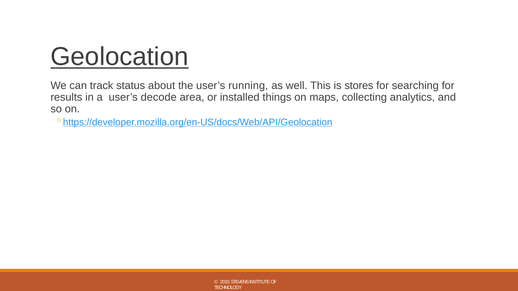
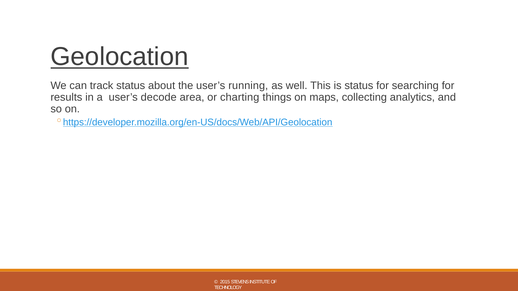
is stores: stores -> status (359, 86)
installed: installed -> charting (240, 97)
